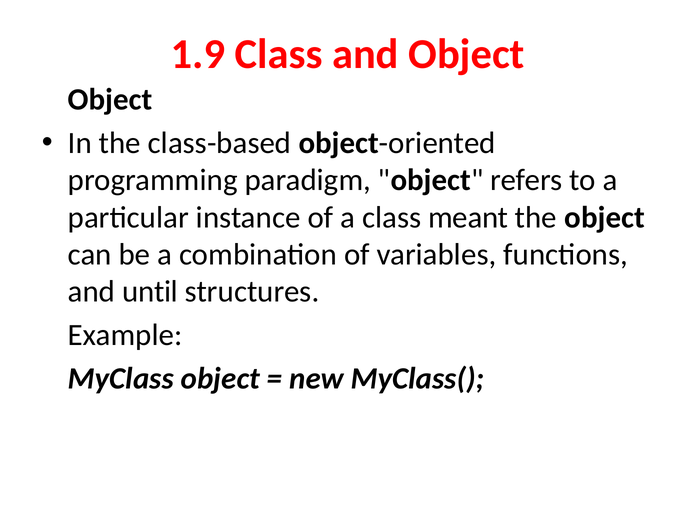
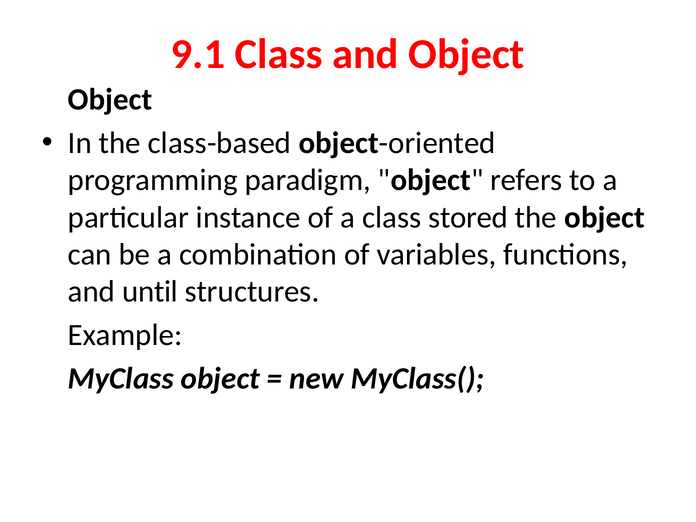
1.9: 1.9 -> 9.1 (198, 54)
meant: meant -> stored (468, 217)
